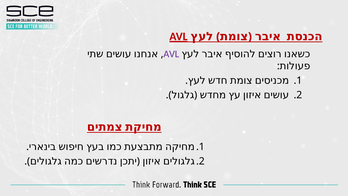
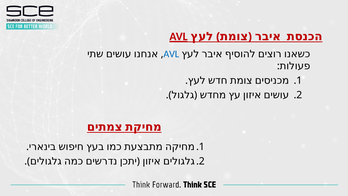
AVL colour: purple -> blue (171, 54)
